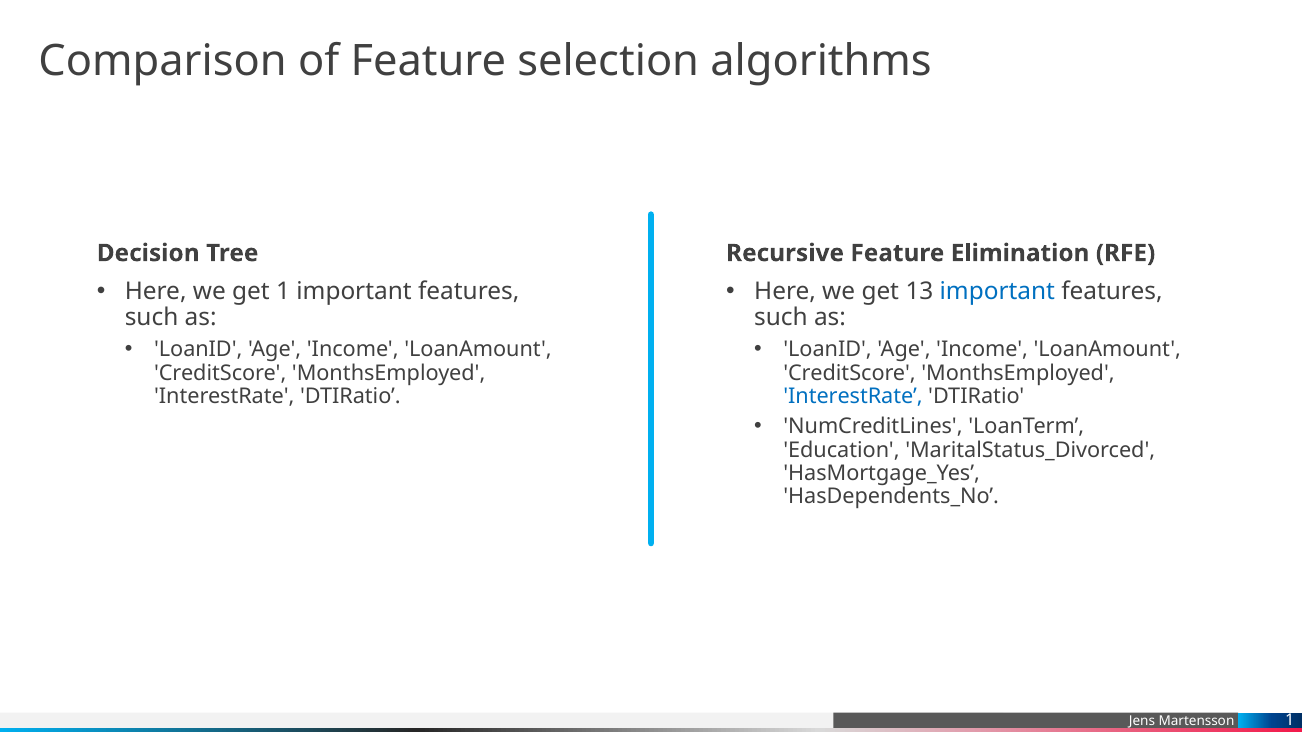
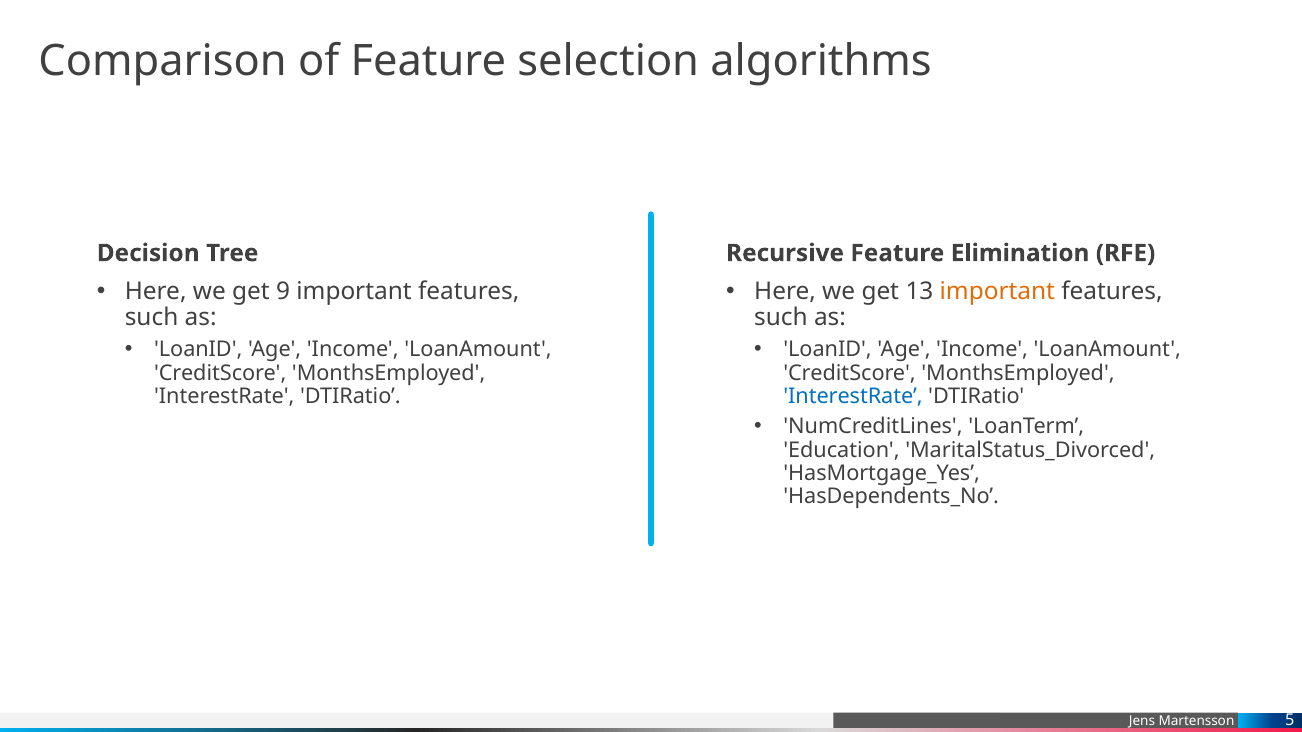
get 1: 1 -> 9 (283, 292)
important colour: blue -> orange (997, 292)
1: 1 -> 5 (1290, 721)
